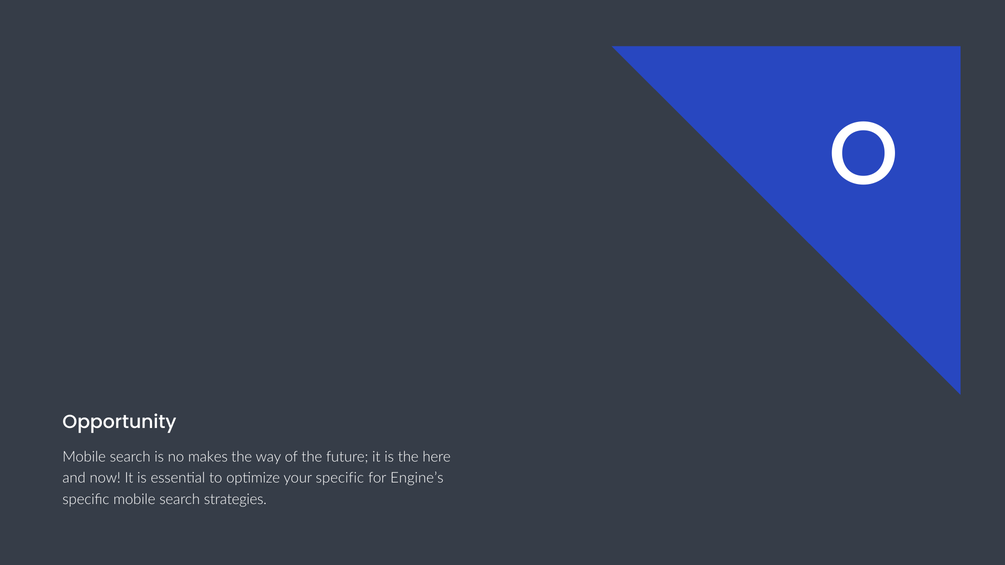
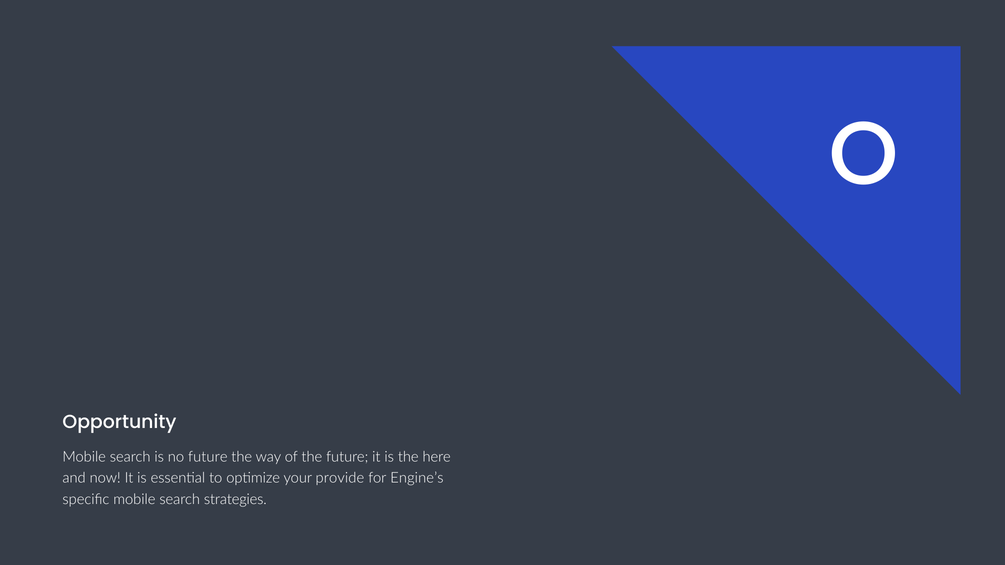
no makes: makes -> future (208, 457)
your specific: specific -> provide (340, 478)
